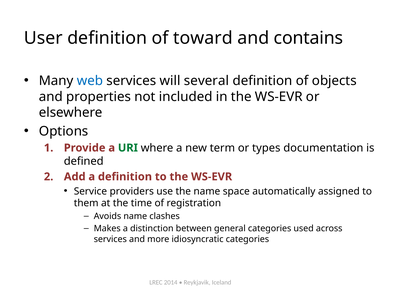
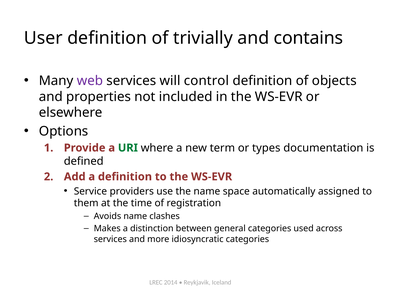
toward: toward -> trivially (203, 38)
web colour: blue -> purple (90, 81)
several: several -> control (206, 81)
